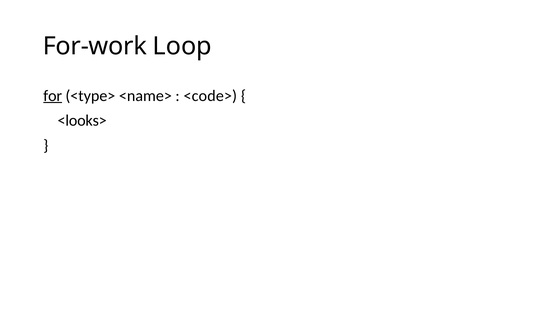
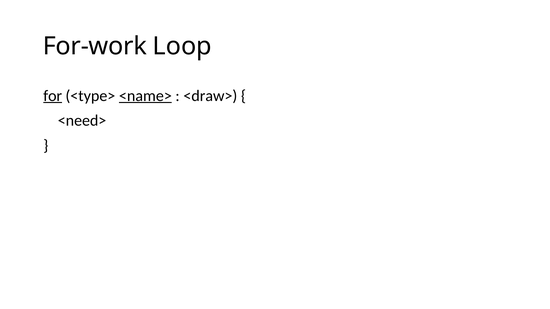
<name> underline: none -> present (145, 96)
<code>: <code> -> <draw> (210, 96)
<looks>: <looks> -> <need> (82, 121)
